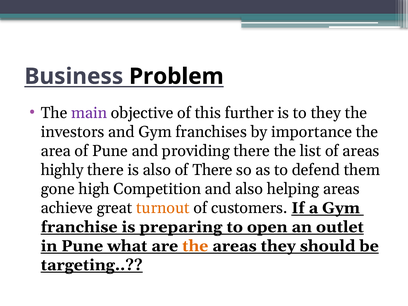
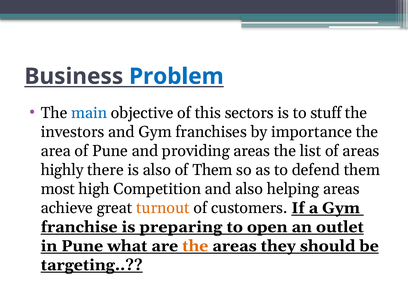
Problem colour: black -> blue (176, 76)
main colour: purple -> blue (89, 113)
further: further -> sectors (249, 113)
to they: they -> stuff (326, 113)
providing there: there -> areas (252, 151)
of There: There -> Them (212, 170)
gone: gone -> most (58, 189)
